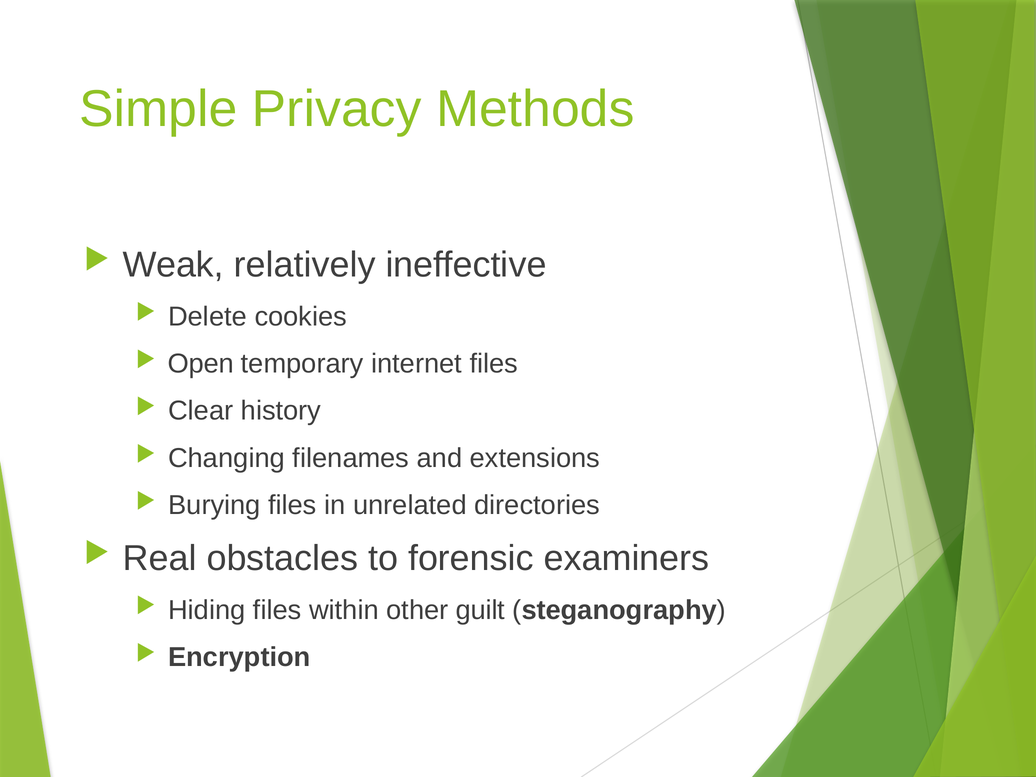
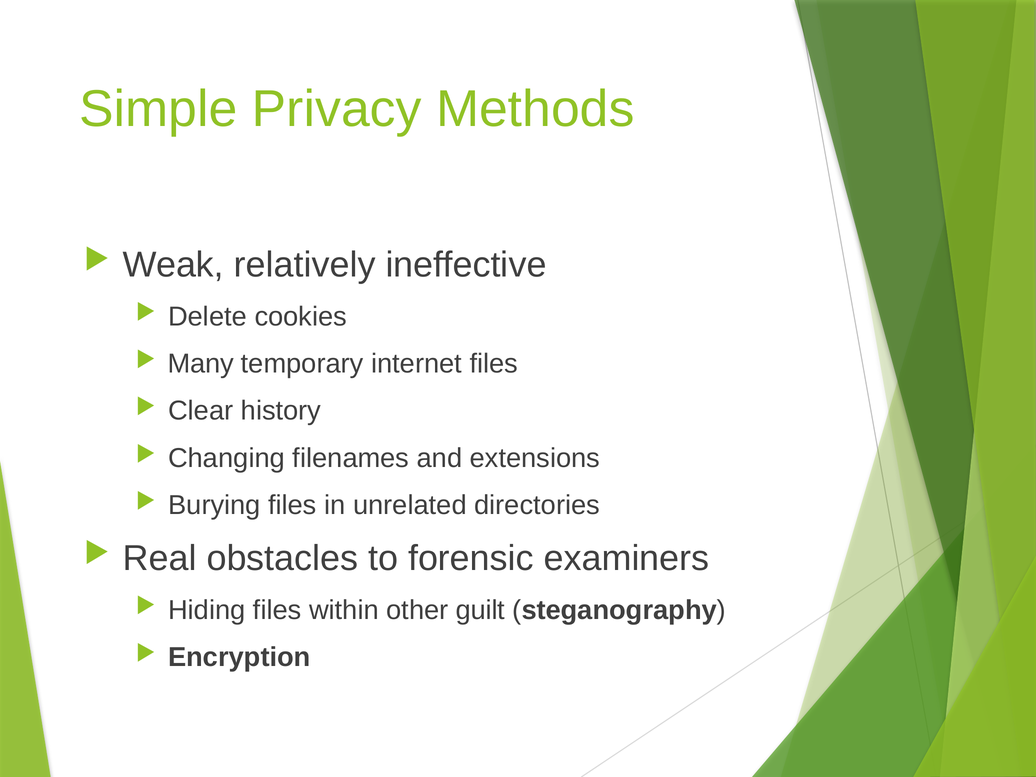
Open: Open -> Many (201, 364)
